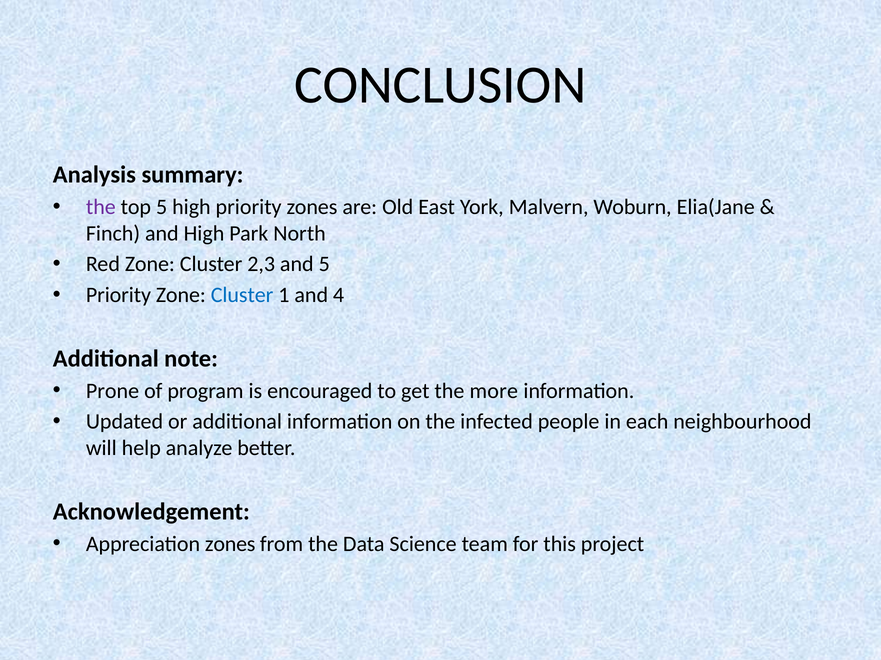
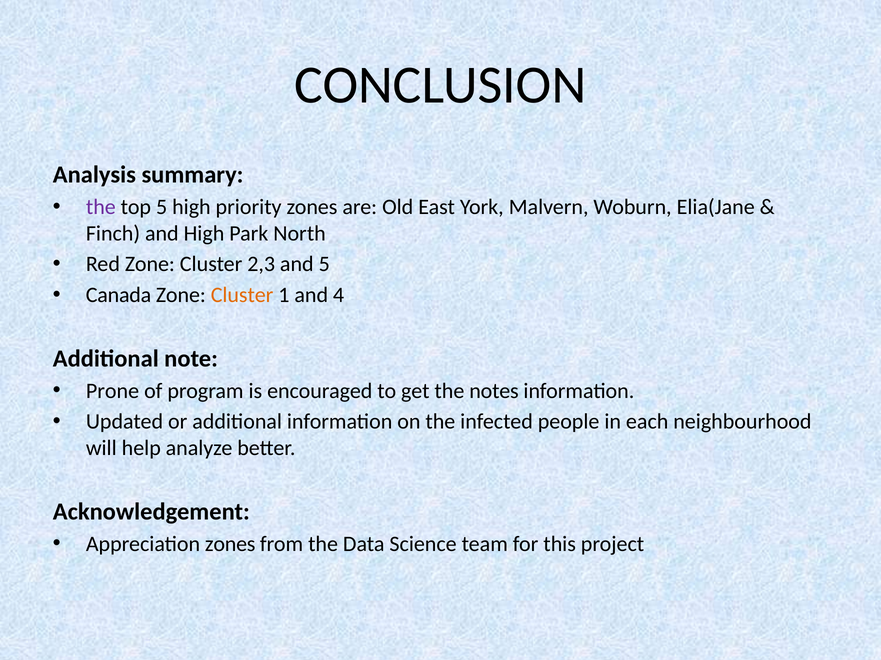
Priority: Priority -> Canada (119, 295)
Cluster colour: blue -> orange (242, 295)
more: more -> notes (494, 391)
